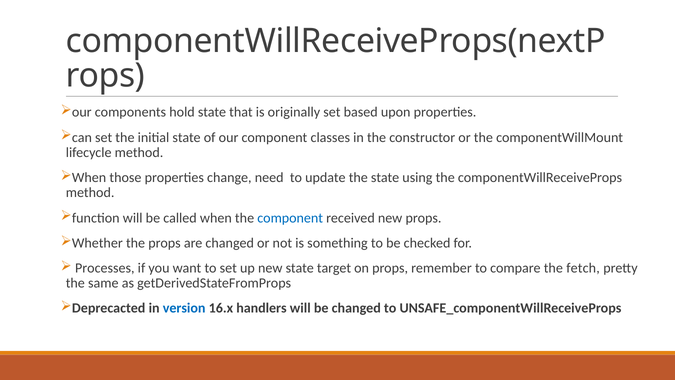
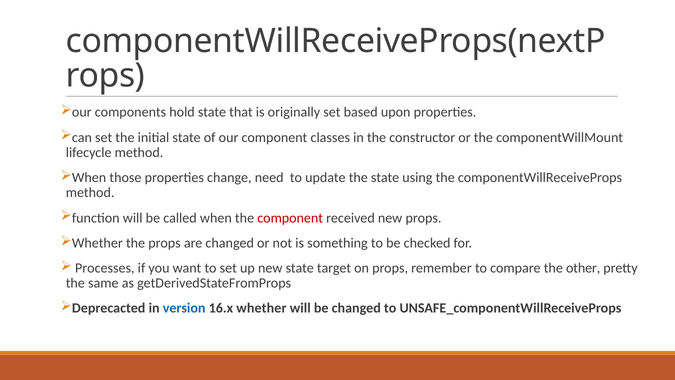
component colour: blue -> red (290, 218)
fetch: fetch -> other (583, 268)
16.x handlers: handlers -> whether (261, 308)
